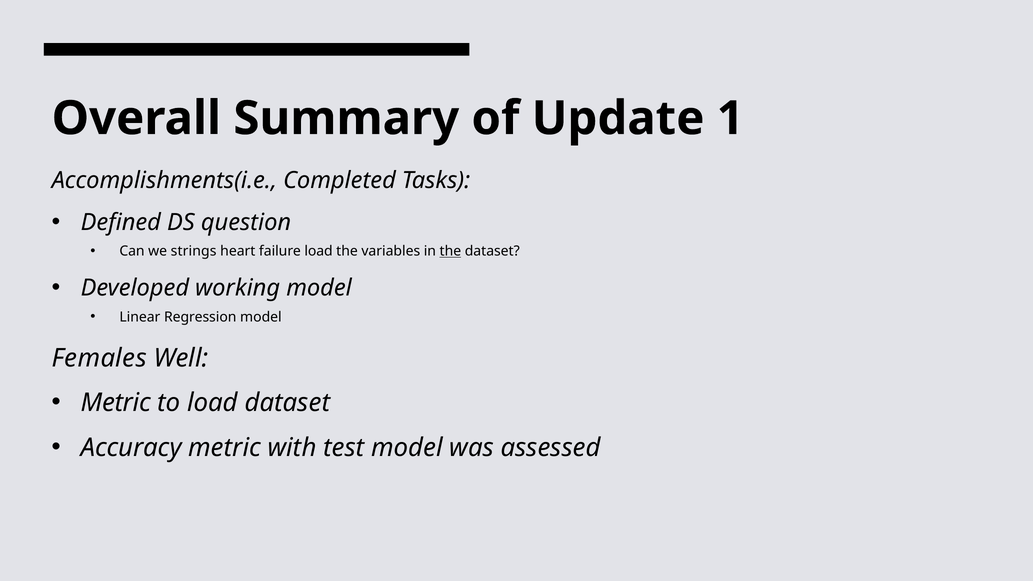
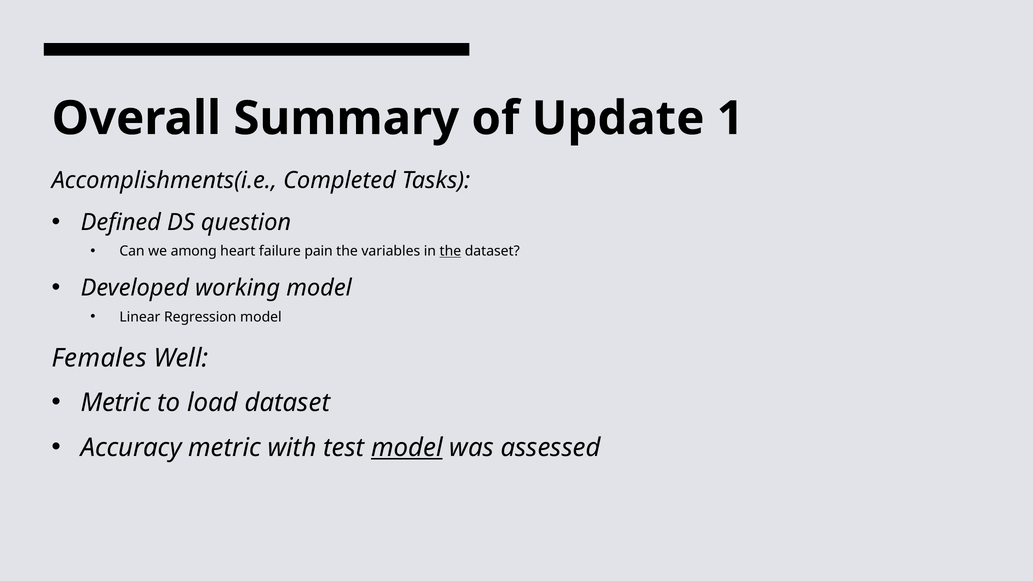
strings: strings -> among (194, 251)
failure load: load -> pain (319, 251)
model underline: none -> present (407, 448)
